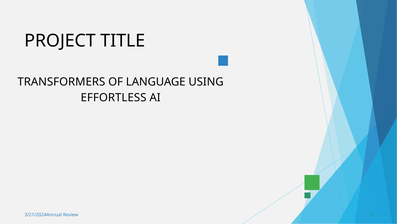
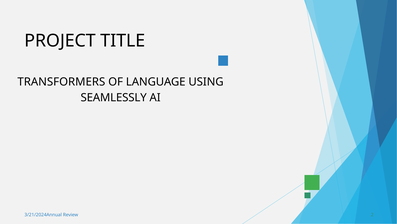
EFFORTLESS: EFFORTLESS -> SEAMLESSLY (114, 97)
